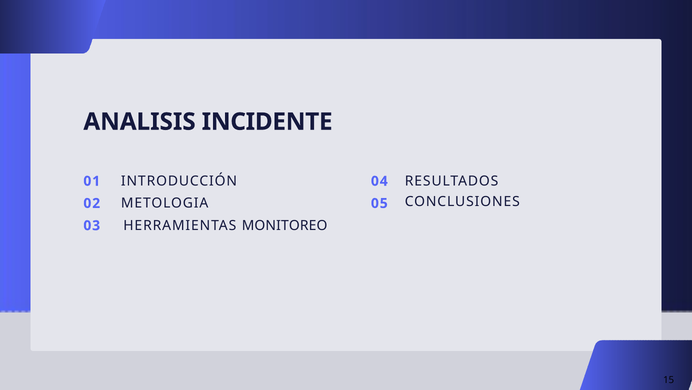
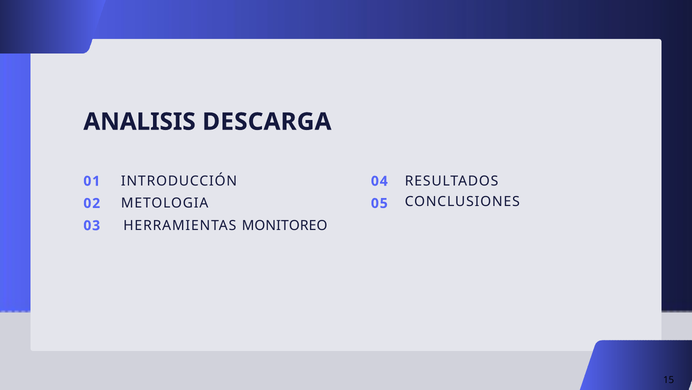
INCIDENTE: INCIDENTE -> DESCARGA (267, 122)
